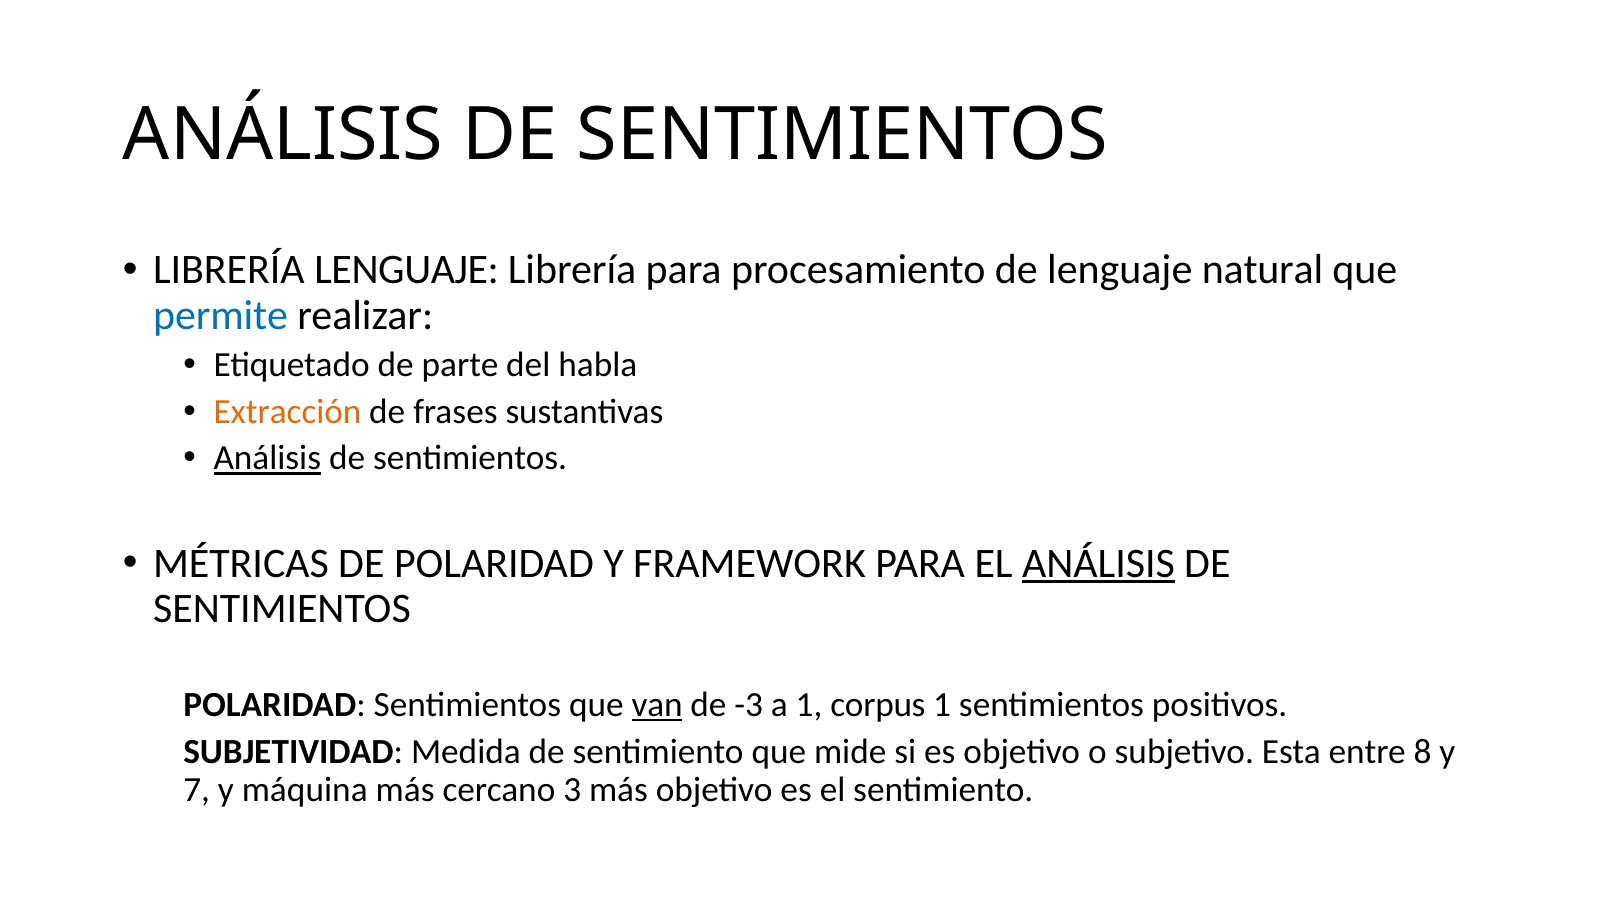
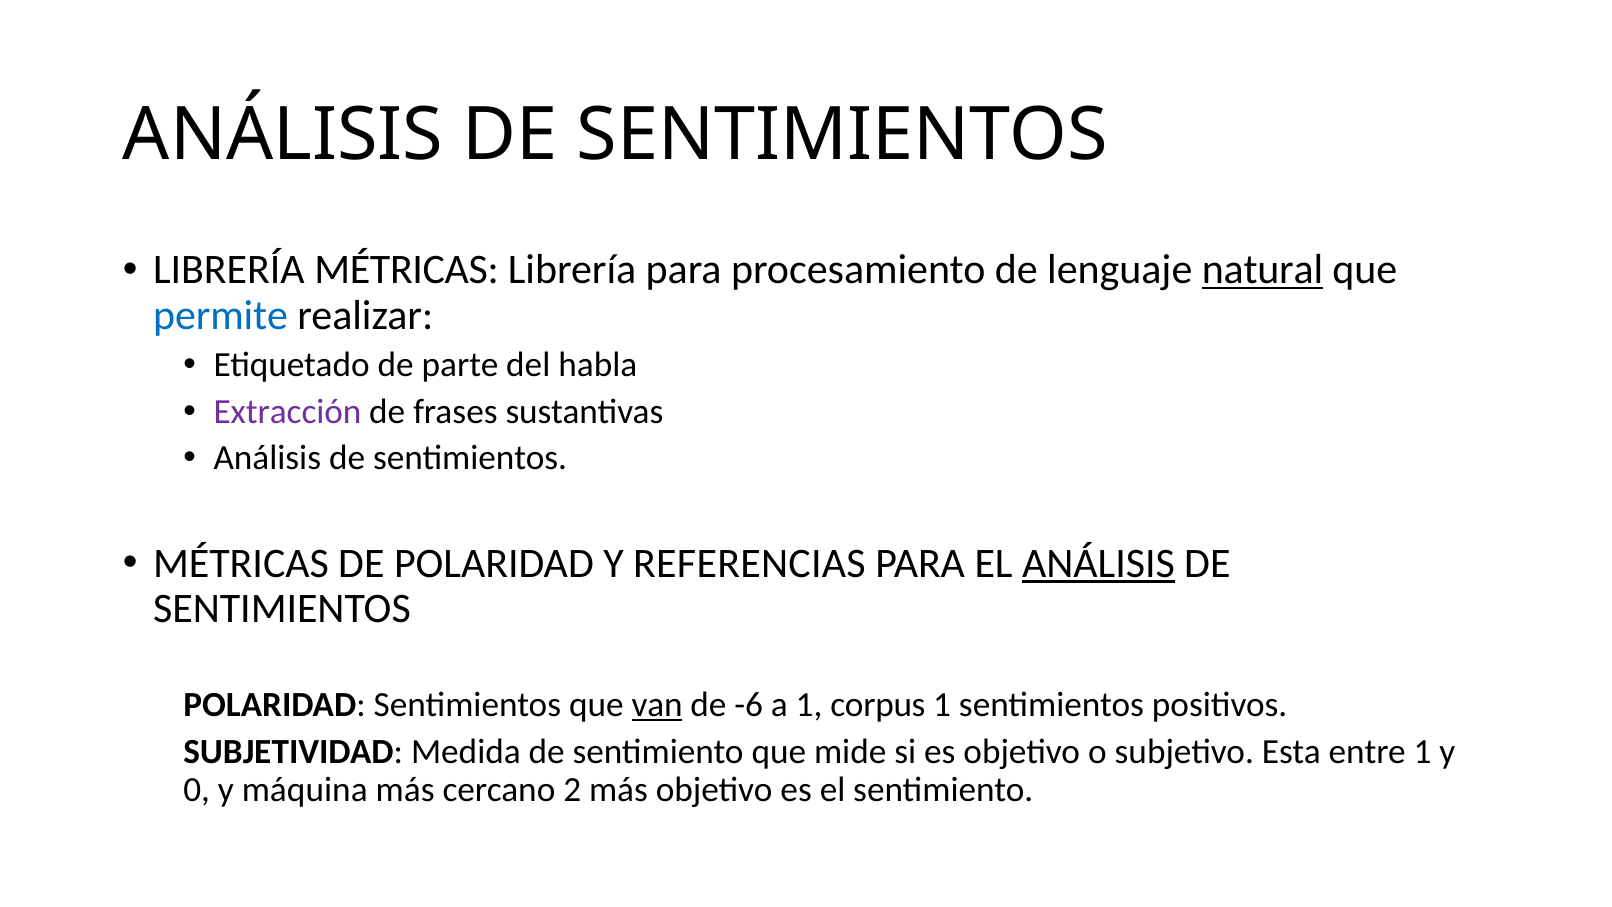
LIBRERÍA LENGUAJE: LENGUAJE -> MÉTRICAS (407, 270)
natural underline: none -> present (1262, 270)
Extracción colour: orange -> purple (287, 412)
Análisis underline: present -> none (267, 458)
FRAMEWORK: FRAMEWORK -> REFERENCIAS (749, 563)
-3: -3 -> -6 (749, 705)
entre 8: 8 -> 1 (1423, 751)
7: 7 -> 0 (197, 789)
3: 3 -> 2 (572, 789)
